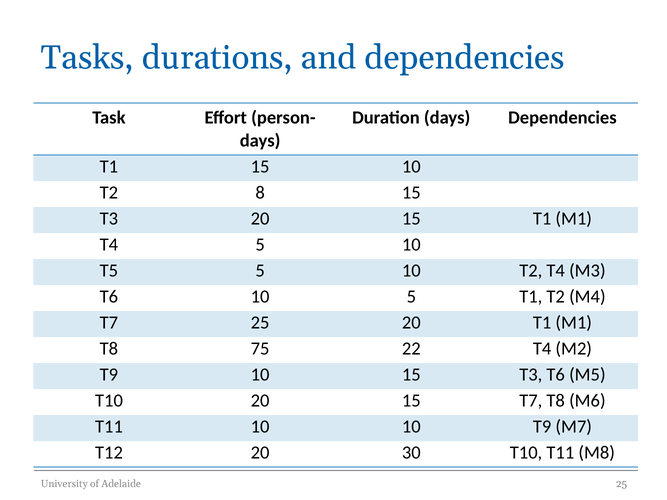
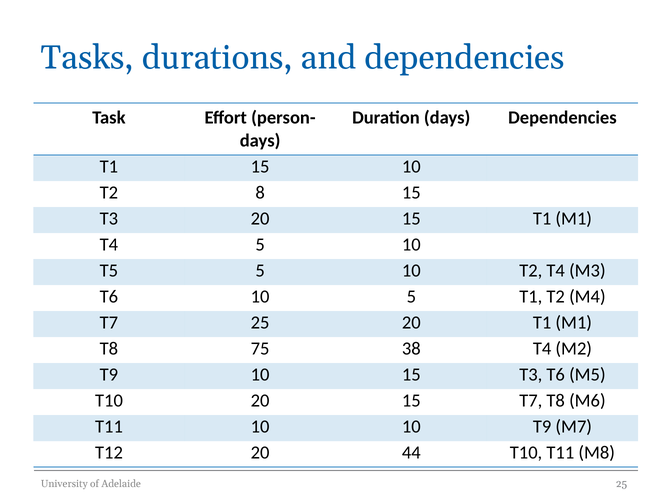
22: 22 -> 38 (411, 349)
30: 30 -> 44 (411, 453)
